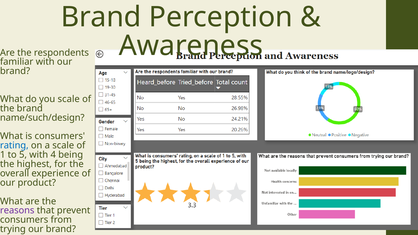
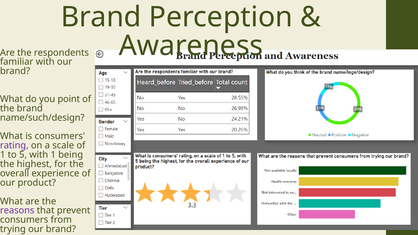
you scale: scale -> point (69, 99)
rating colour: blue -> purple (14, 146)
with 4: 4 -> 1 (53, 155)
